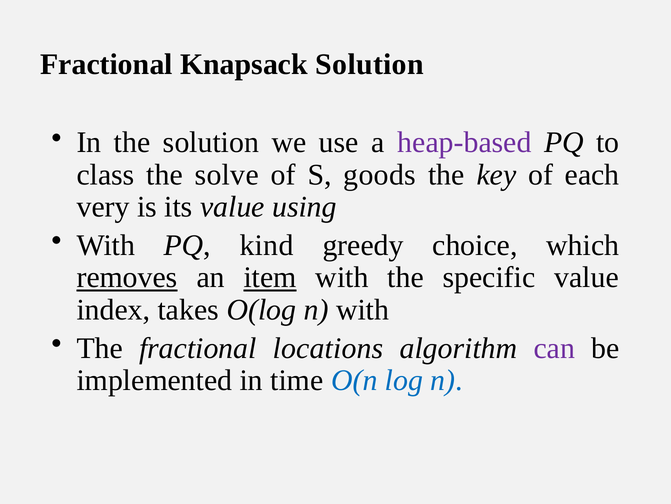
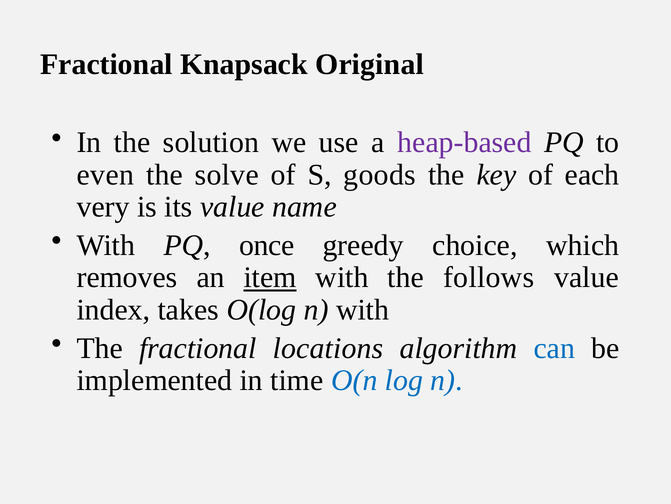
Knapsack Solution: Solution -> Original (370, 64)
class: class -> even (105, 175)
using: using -> name (304, 207)
kind: kind -> once (267, 245)
removes underline: present -> none (127, 277)
specific: specific -> follows (489, 277)
can colour: purple -> blue (554, 348)
